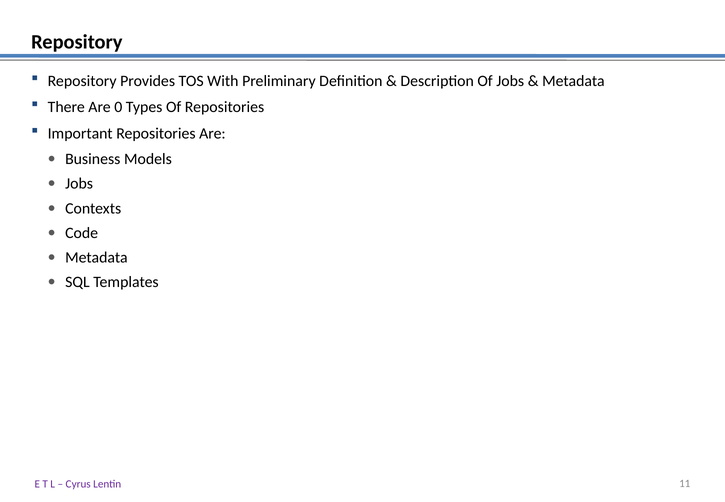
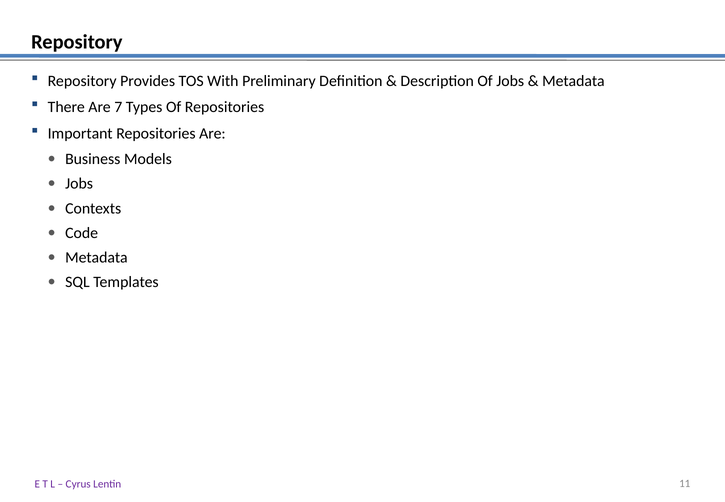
0: 0 -> 7 (118, 107)
